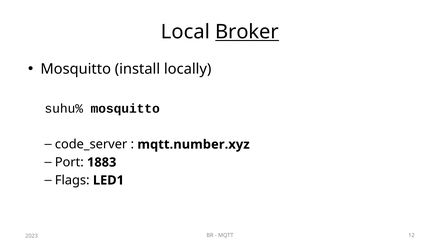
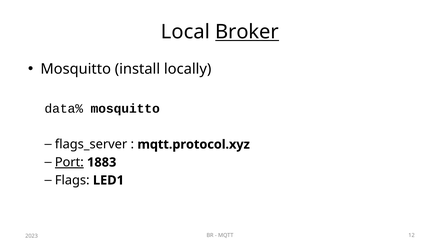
suhu%: suhu% -> data% (64, 109)
code_server: code_server -> flags_server (91, 145)
mqtt.number.xyz: mqtt.number.xyz -> mqtt.protocol.xyz (194, 145)
Port underline: none -> present (69, 163)
